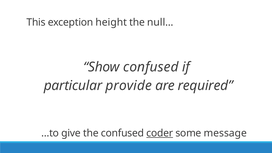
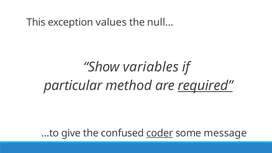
height: height -> values (111, 22)
Show confused: confused -> variables (151, 67)
provide: provide -> method (129, 86)
required underline: none -> present (205, 86)
